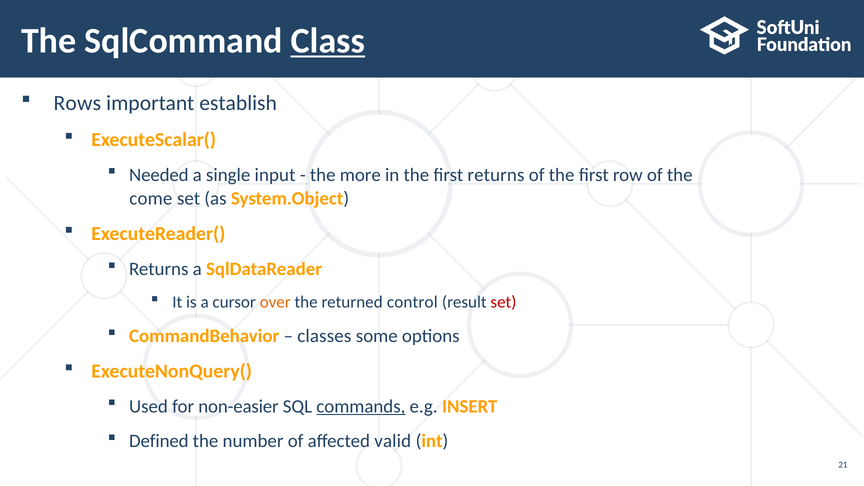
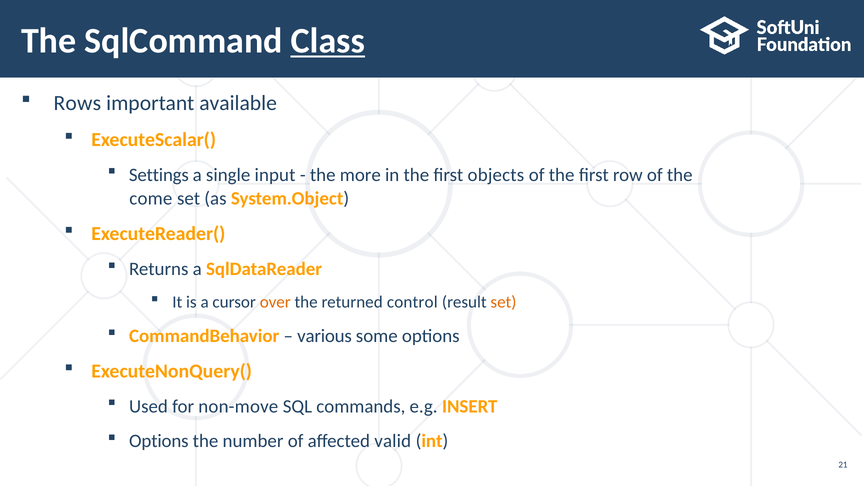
establish: establish -> available (238, 103)
Needed: Needed -> Settings (159, 175)
first returns: returns -> objects (496, 175)
set colour: red -> orange (503, 302)
classes: classes -> various (324, 336)
non-easier: non-easier -> non-move (238, 406)
commands underline: present -> none (361, 406)
Defined: Defined -> Options (159, 441)
